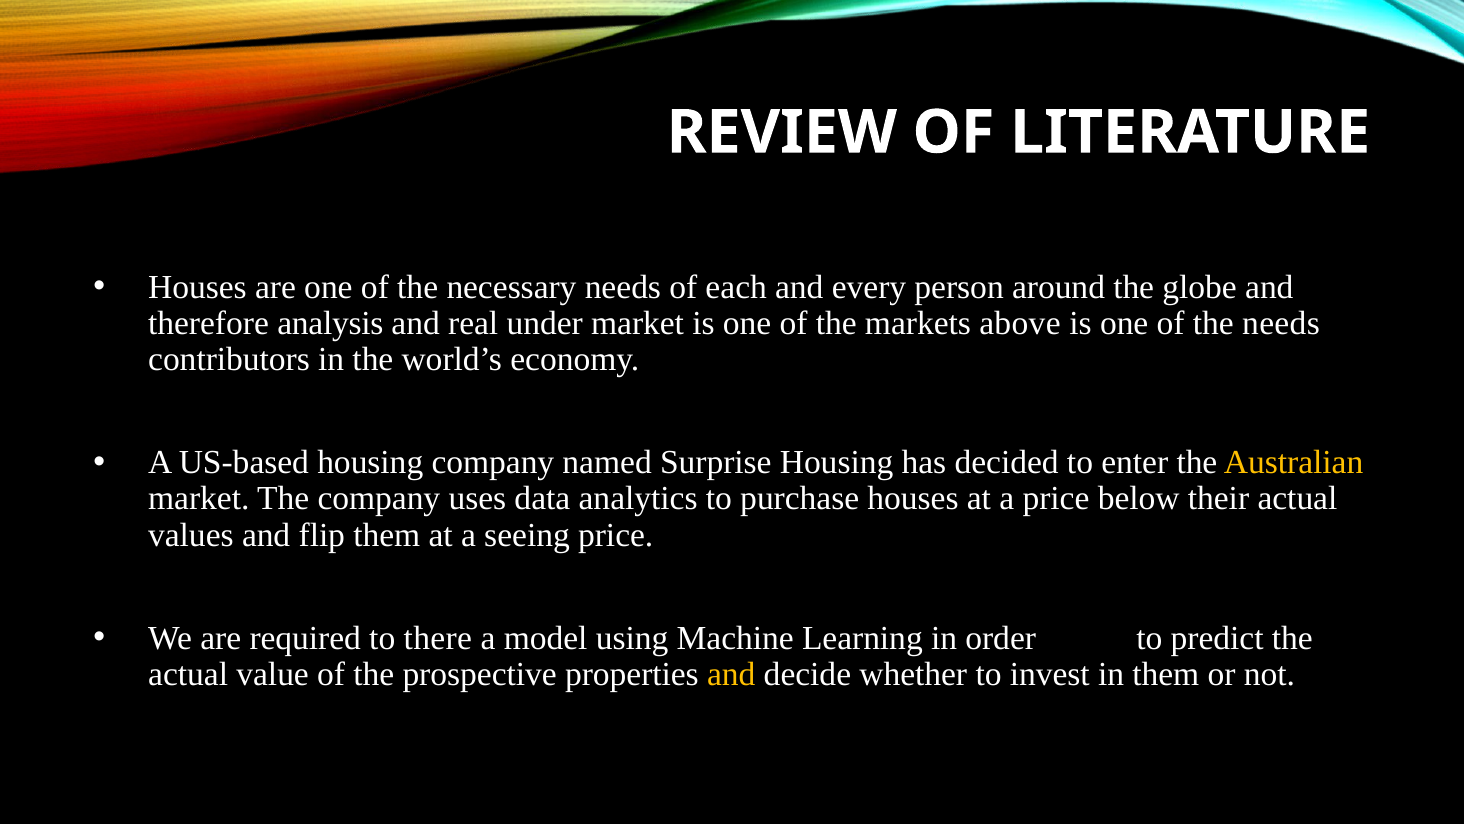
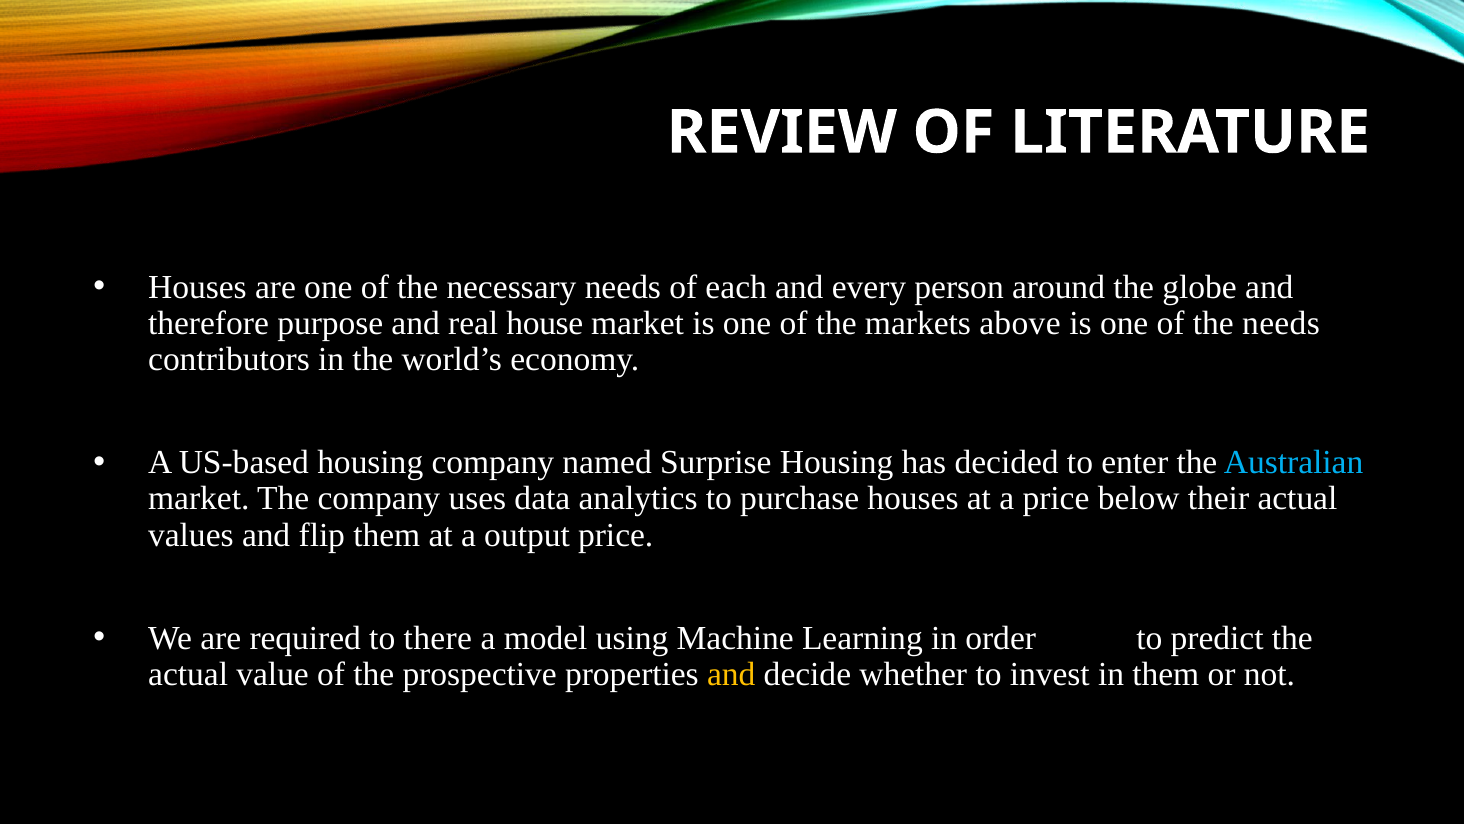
analysis: analysis -> purpose (330, 323)
under: under -> house (545, 323)
Australian colour: yellow -> light blue (1294, 462)
seeing: seeing -> output (527, 535)
